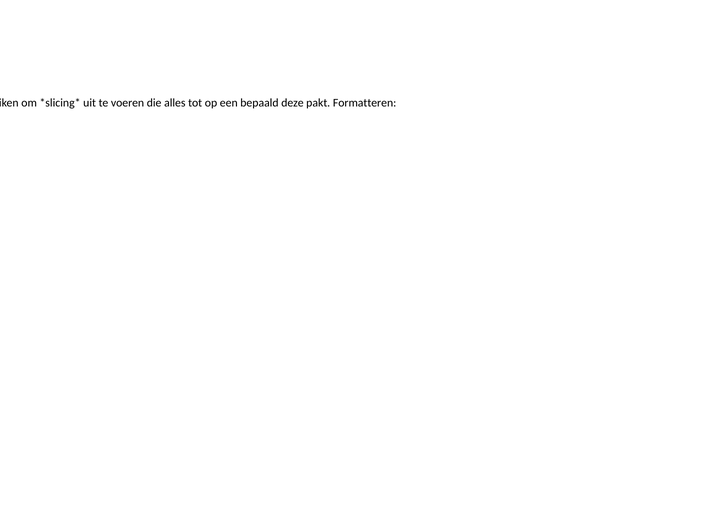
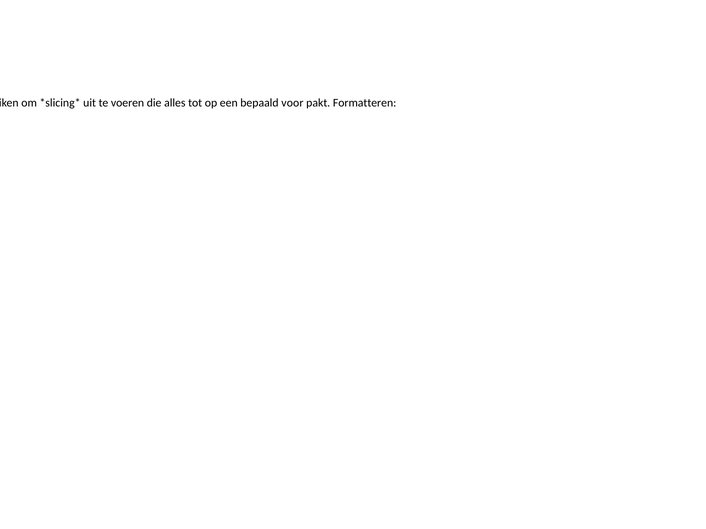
deze: deze -> voor (292, 103)
